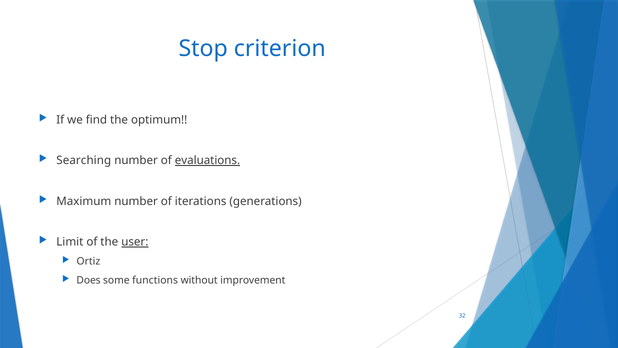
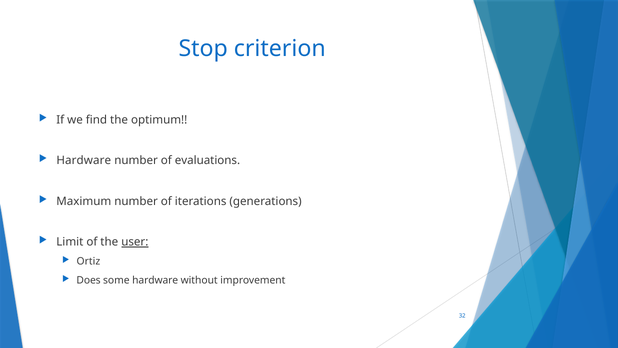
Searching: Searching -> Hardware (84, 160)
evaluations underline: present -> none (207, 160)
some functions: functions -> hardware (155, 280)
